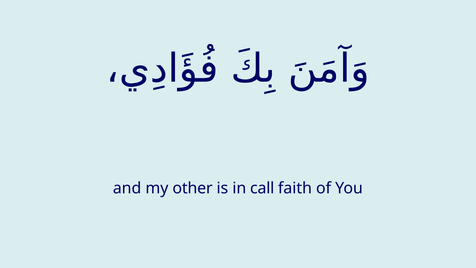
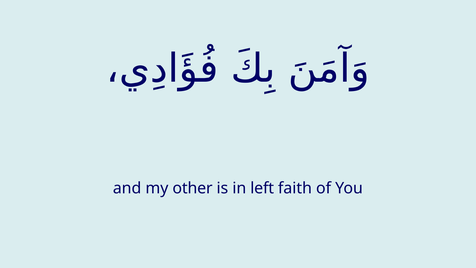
call: call -> left (262, 188)
